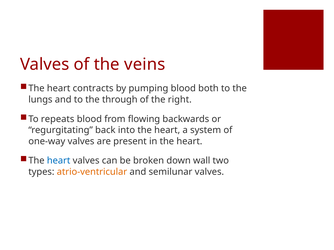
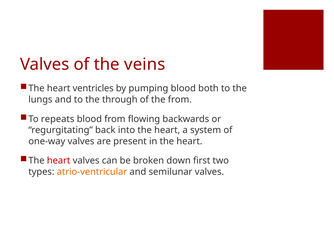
contracts: contracts -> ventricles (93, 89)
the right: right -> from (180, 100)
heart colour: blue -> red (59, 161)
wall: wall -> first (202, 161)
